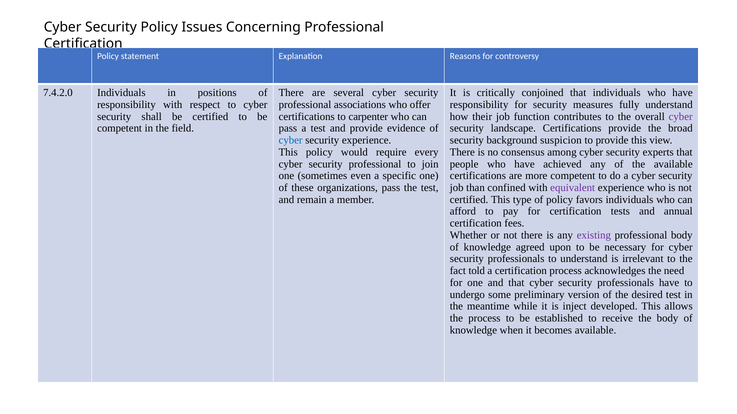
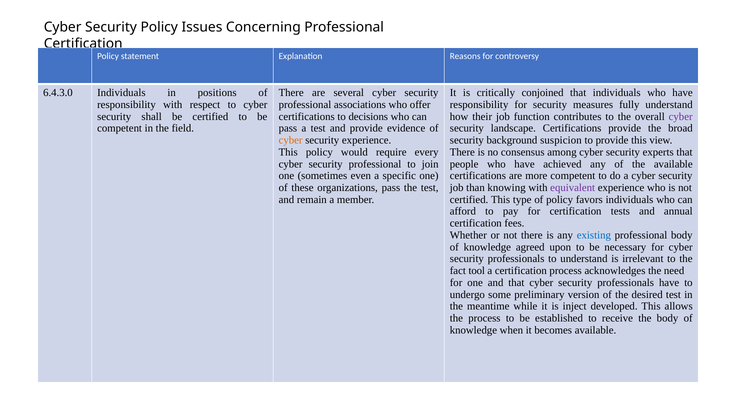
7.4.2.0: 7.4.2.0 -> 6.4.3.0 (58, 93)
carpenter: carpenter -> decisions (368, 117)
cyber colour: blue -> orange (291, 140)
confined: confined -> knowing (507, 188)
existing colour: purple -> blue (594, 236)
told: told -> tool (477, 271)
